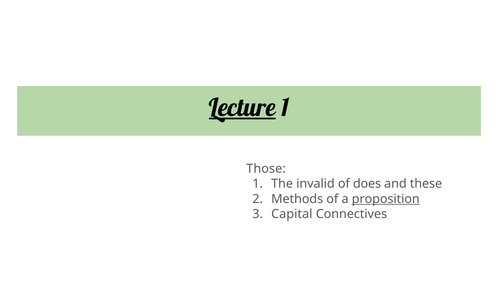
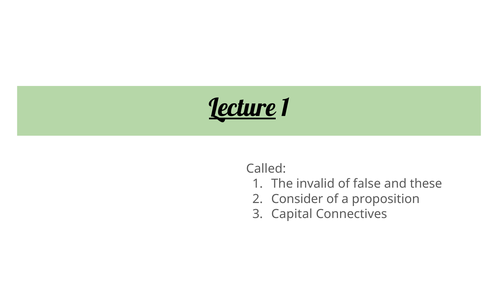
Those: Those -> Called (266, 169)
does: does -> false (367, 184)
Methods: Methods -> Consider (297, 199)
proposition underline: present -> none (386, 199)
